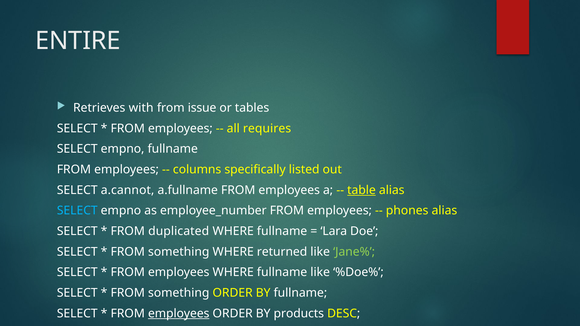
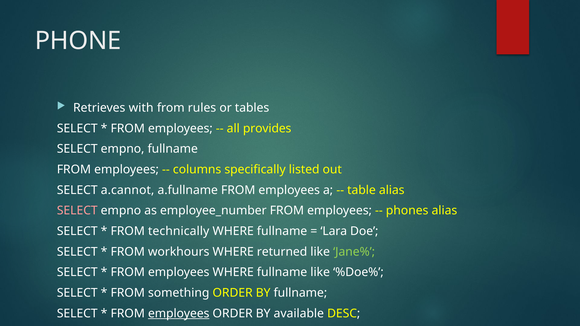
ENTIRE: ENTIRE -> PHONE (78, 41)
issue: issue -> rules (202, 108)
requires: requires -> provides (267, 129)
table underline: present -> none (361, 190)
SELECT colour: light blue -> pink (77, 211)
duplicated: duplicated -> technically (179, 231)
something: something -> workhours (179, 252)
products: products -> available (299, 314)
